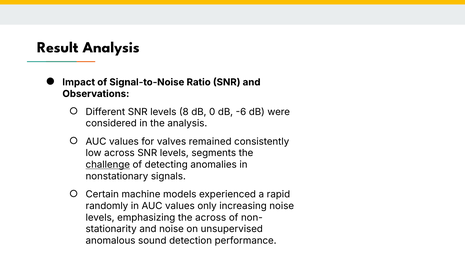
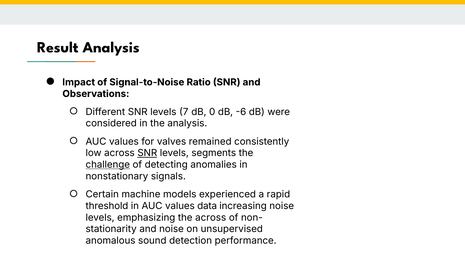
8: 8 -> 7 (184, 112)
SNR underline: none -> present (147, 153)
randomly: randomly -> threshold (107, 206)
only: only -> data (207, 206)
